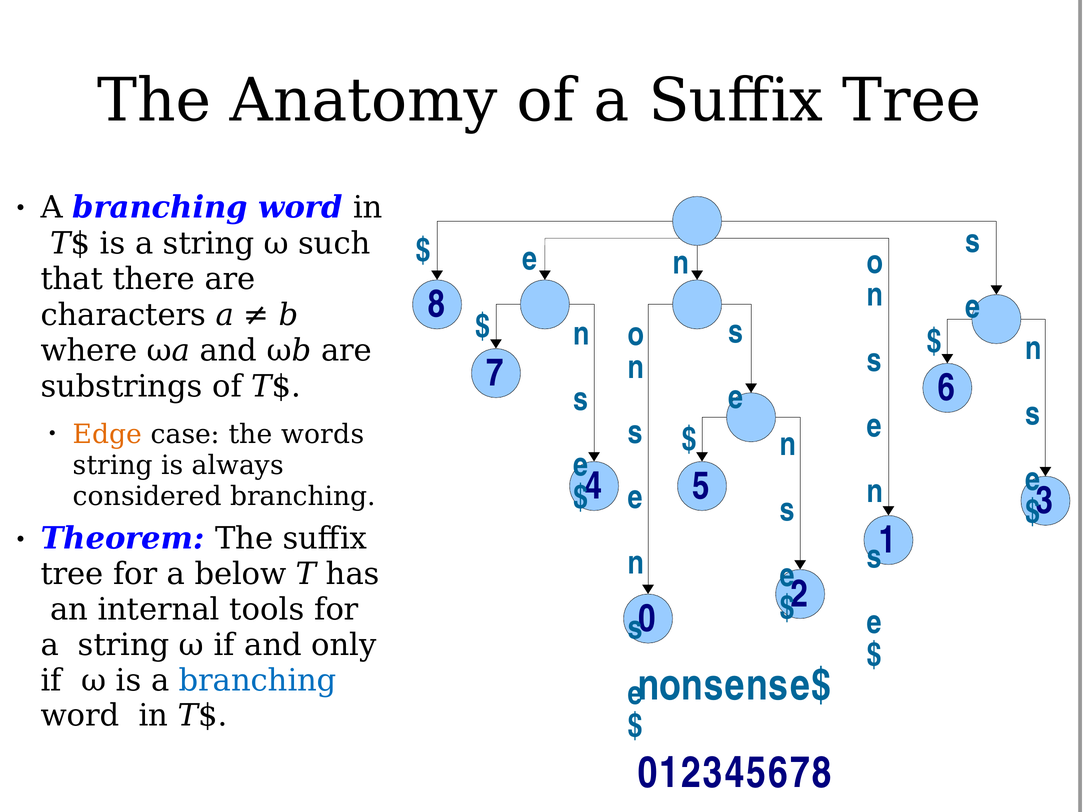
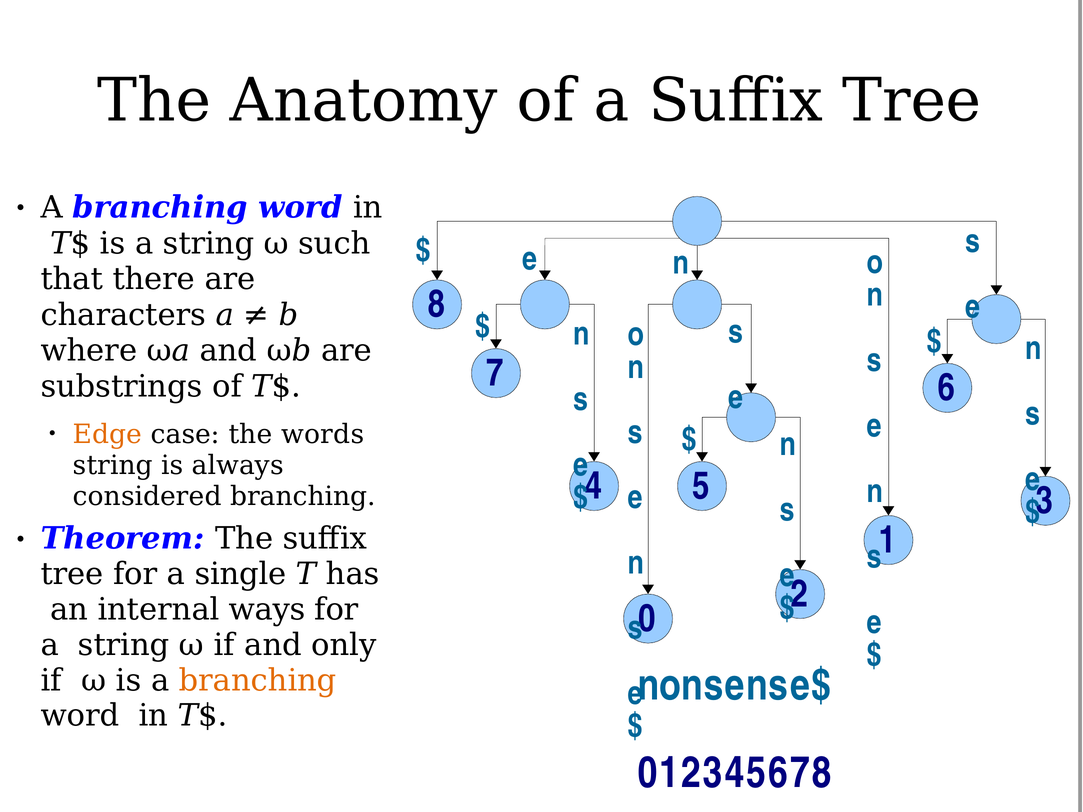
below: below -> single (241, 574)
tools: tools -> ways (267, 609)
branching colour: blue -> orange (258, 680)
